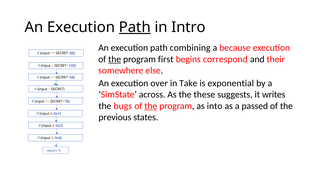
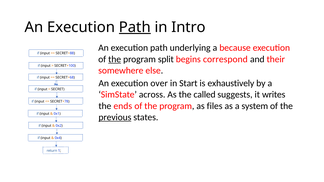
combining: combining -> underlying (190, 48)
first: first -> split (166, 59)
Take: Take -> Start (188, 83)
exponential: exponential -> exhaustively (231, 83)
these: these -> called (205, 95)
bugs: bugs -> ends (123, 106)
the underline: present -> none (151, 106)
into: into -> files (215, 106)
passed: passed -> system (255, 106)
previous underline: none -> present (115, 117)
